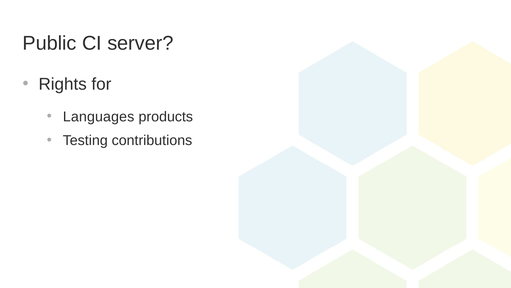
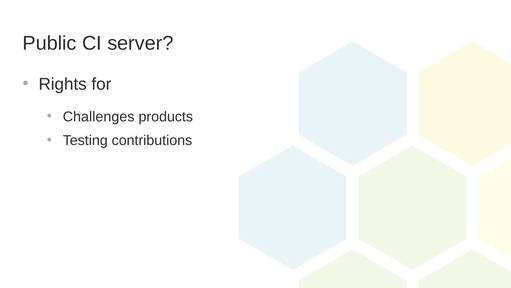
Languages: Languages -> Challenges (99, 116)
